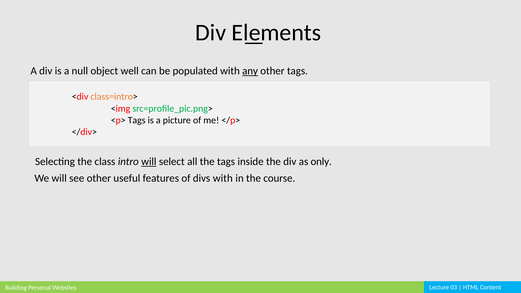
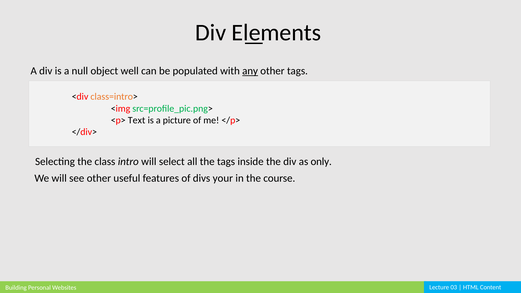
<p> Tags: Tags -> Text (137, 120)
will underline: present -> none (149, 162)
divs with: with -> your (223, 178)
